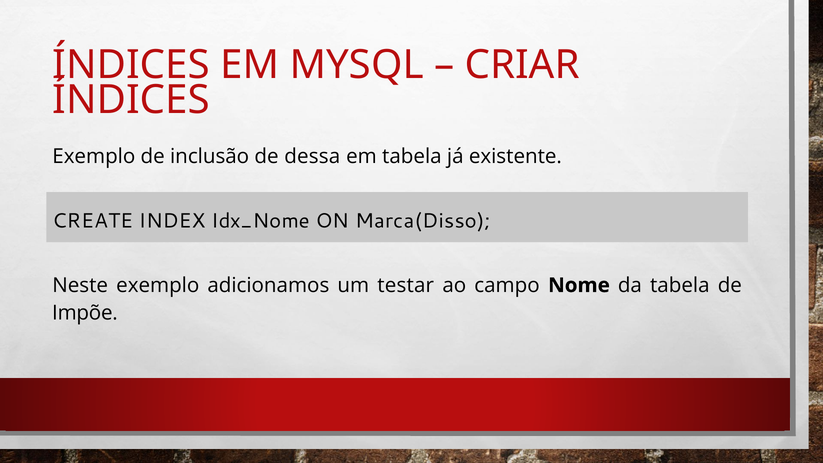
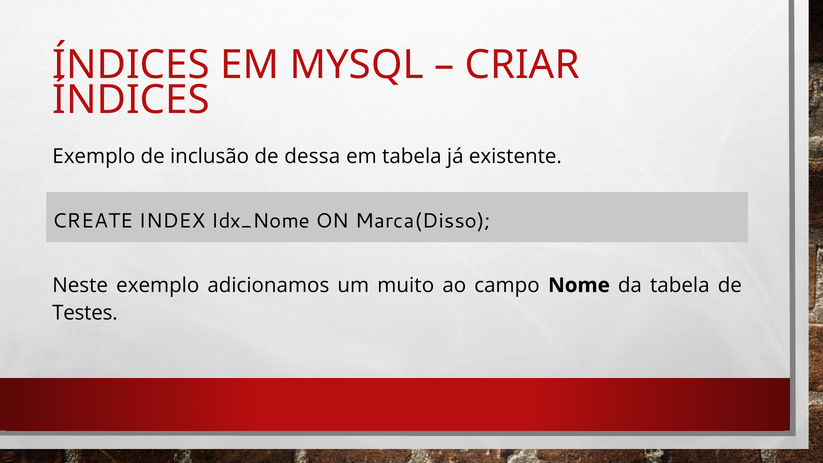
testar: testar -> muito (406, 285)
Impõe: Impõe -> Testes (85, 313)
